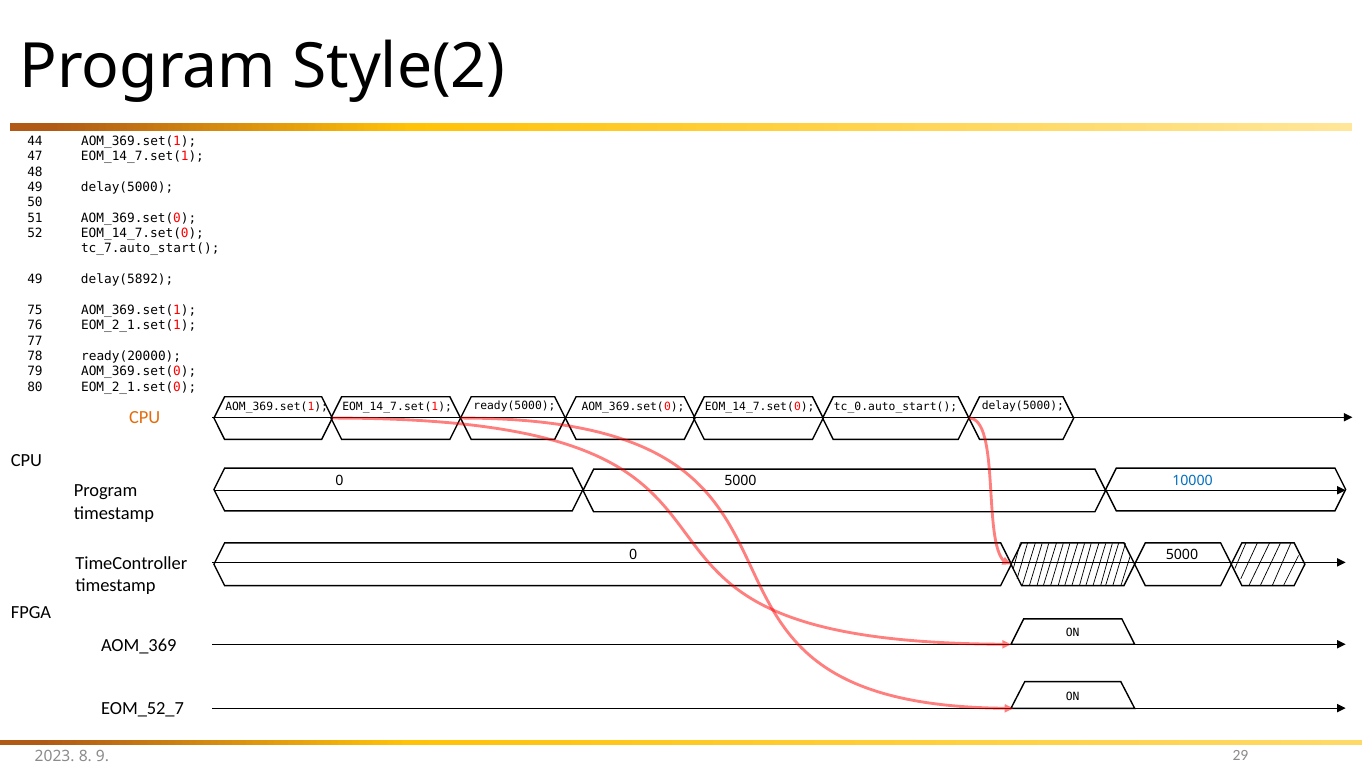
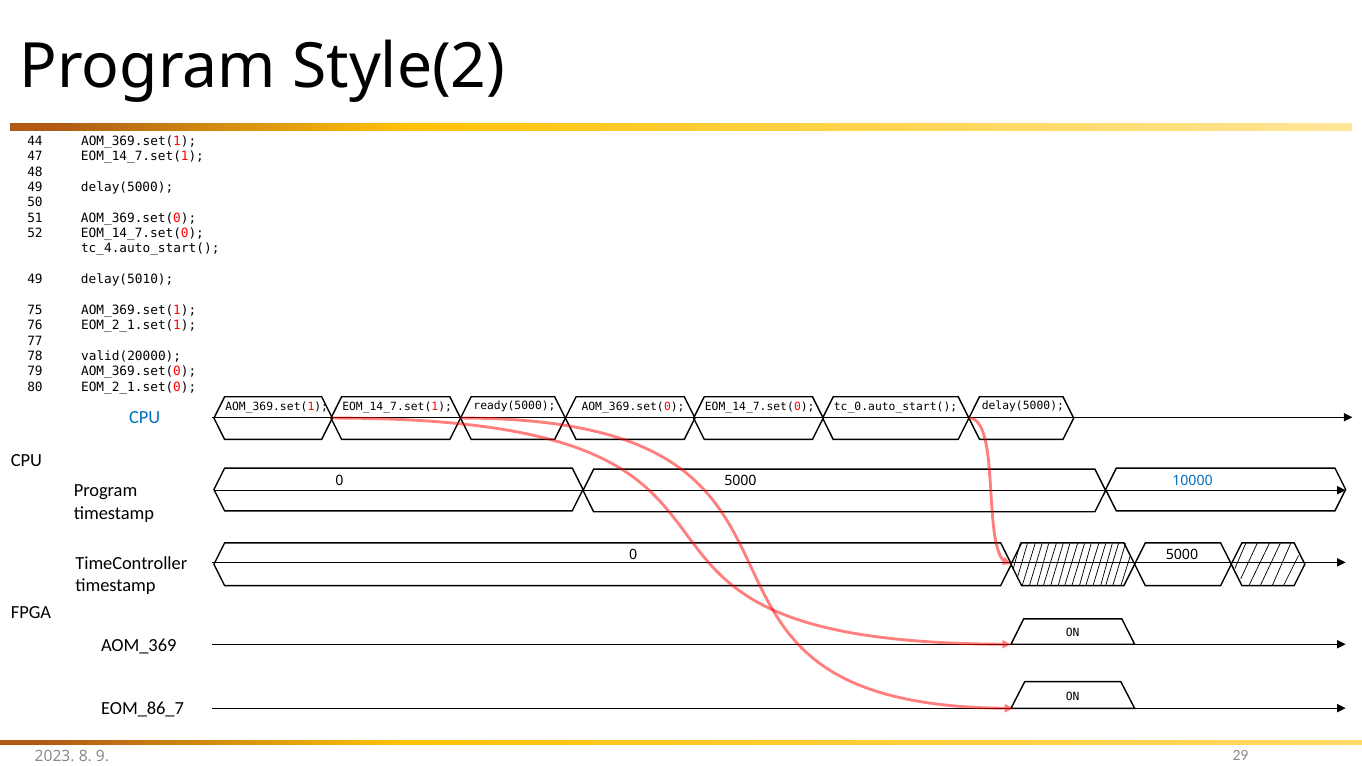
tc_7.auto_start(: tc_7.auto_start( -> tc_4.auto_start( (150, 249)
delay(5892: delay(5892 -> delay(5010 (127, 279)
ready(20000: ready(20000 -> valid(20000 (131, 356)
CPU colour: orange -> blue (145, 417)
EOM_52_7: EOM_52_7 -> EOM_86_7 (142, 709)
